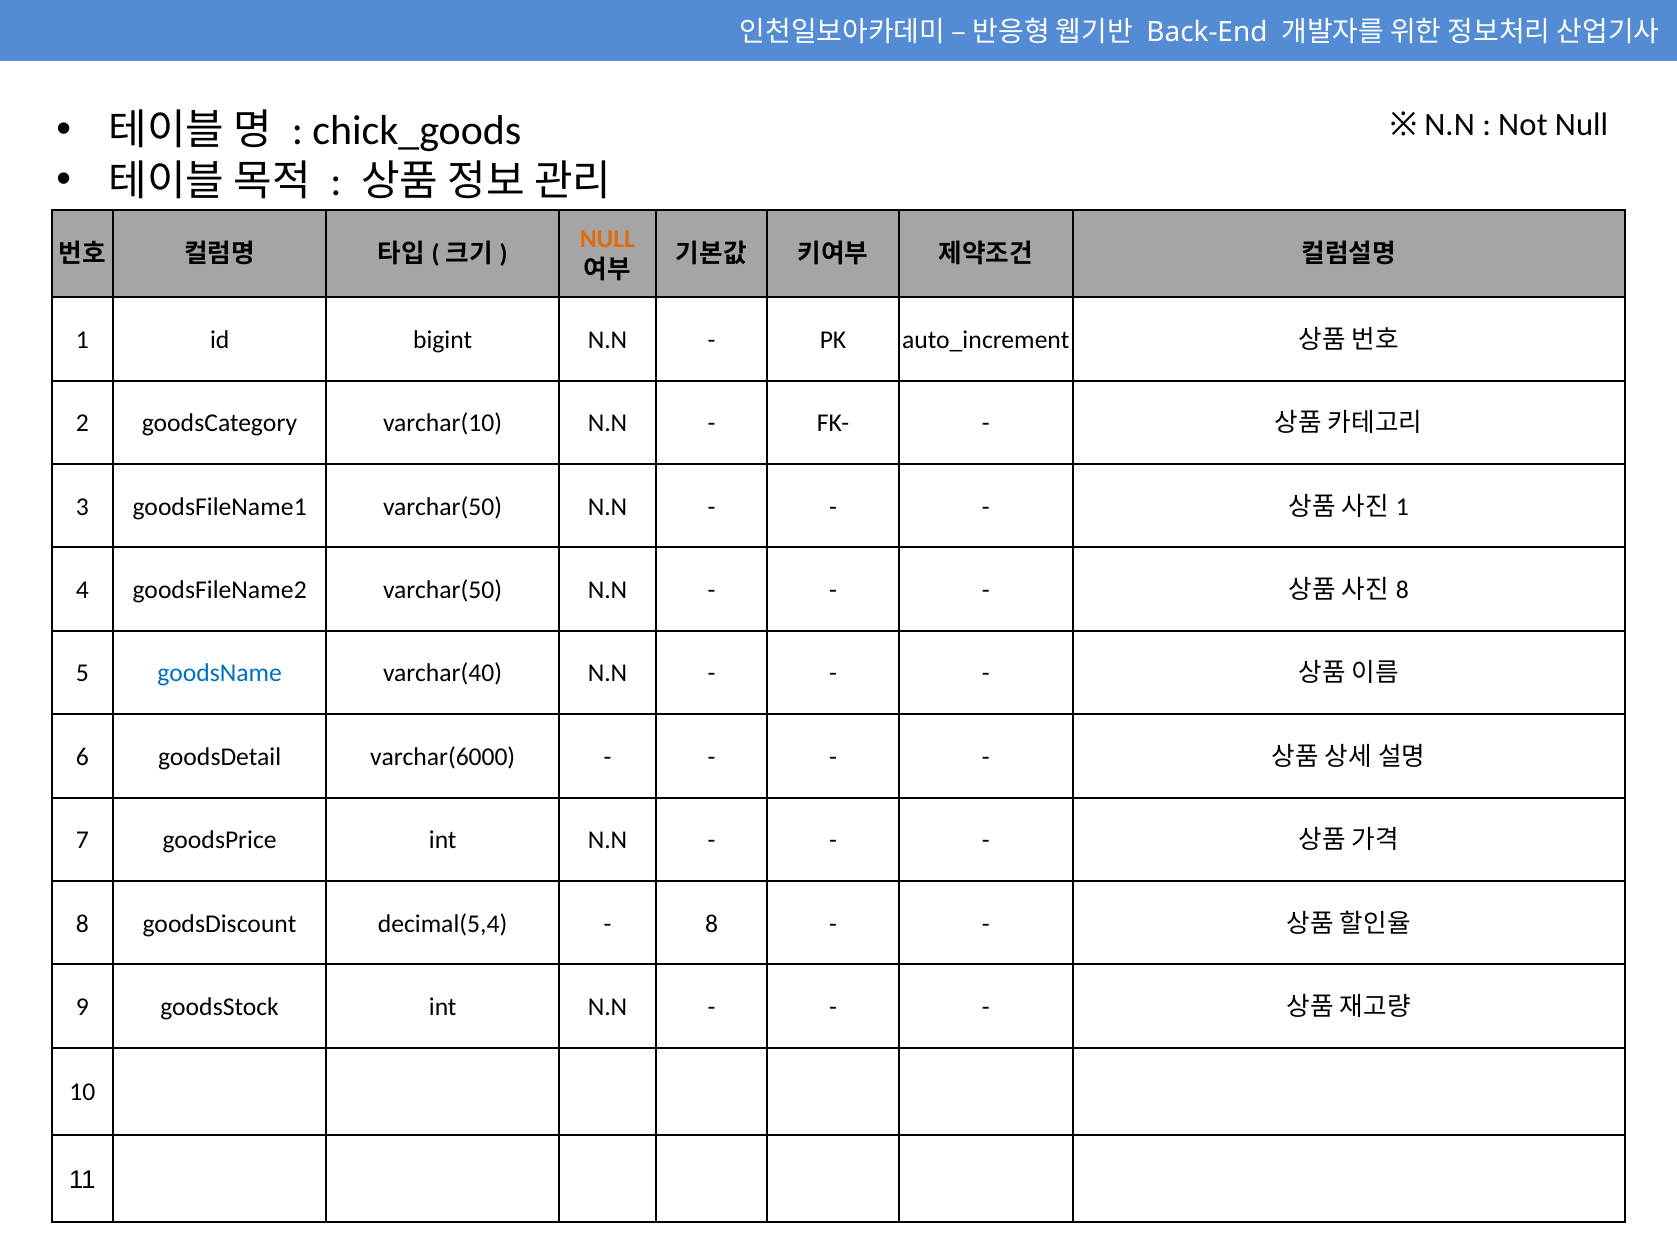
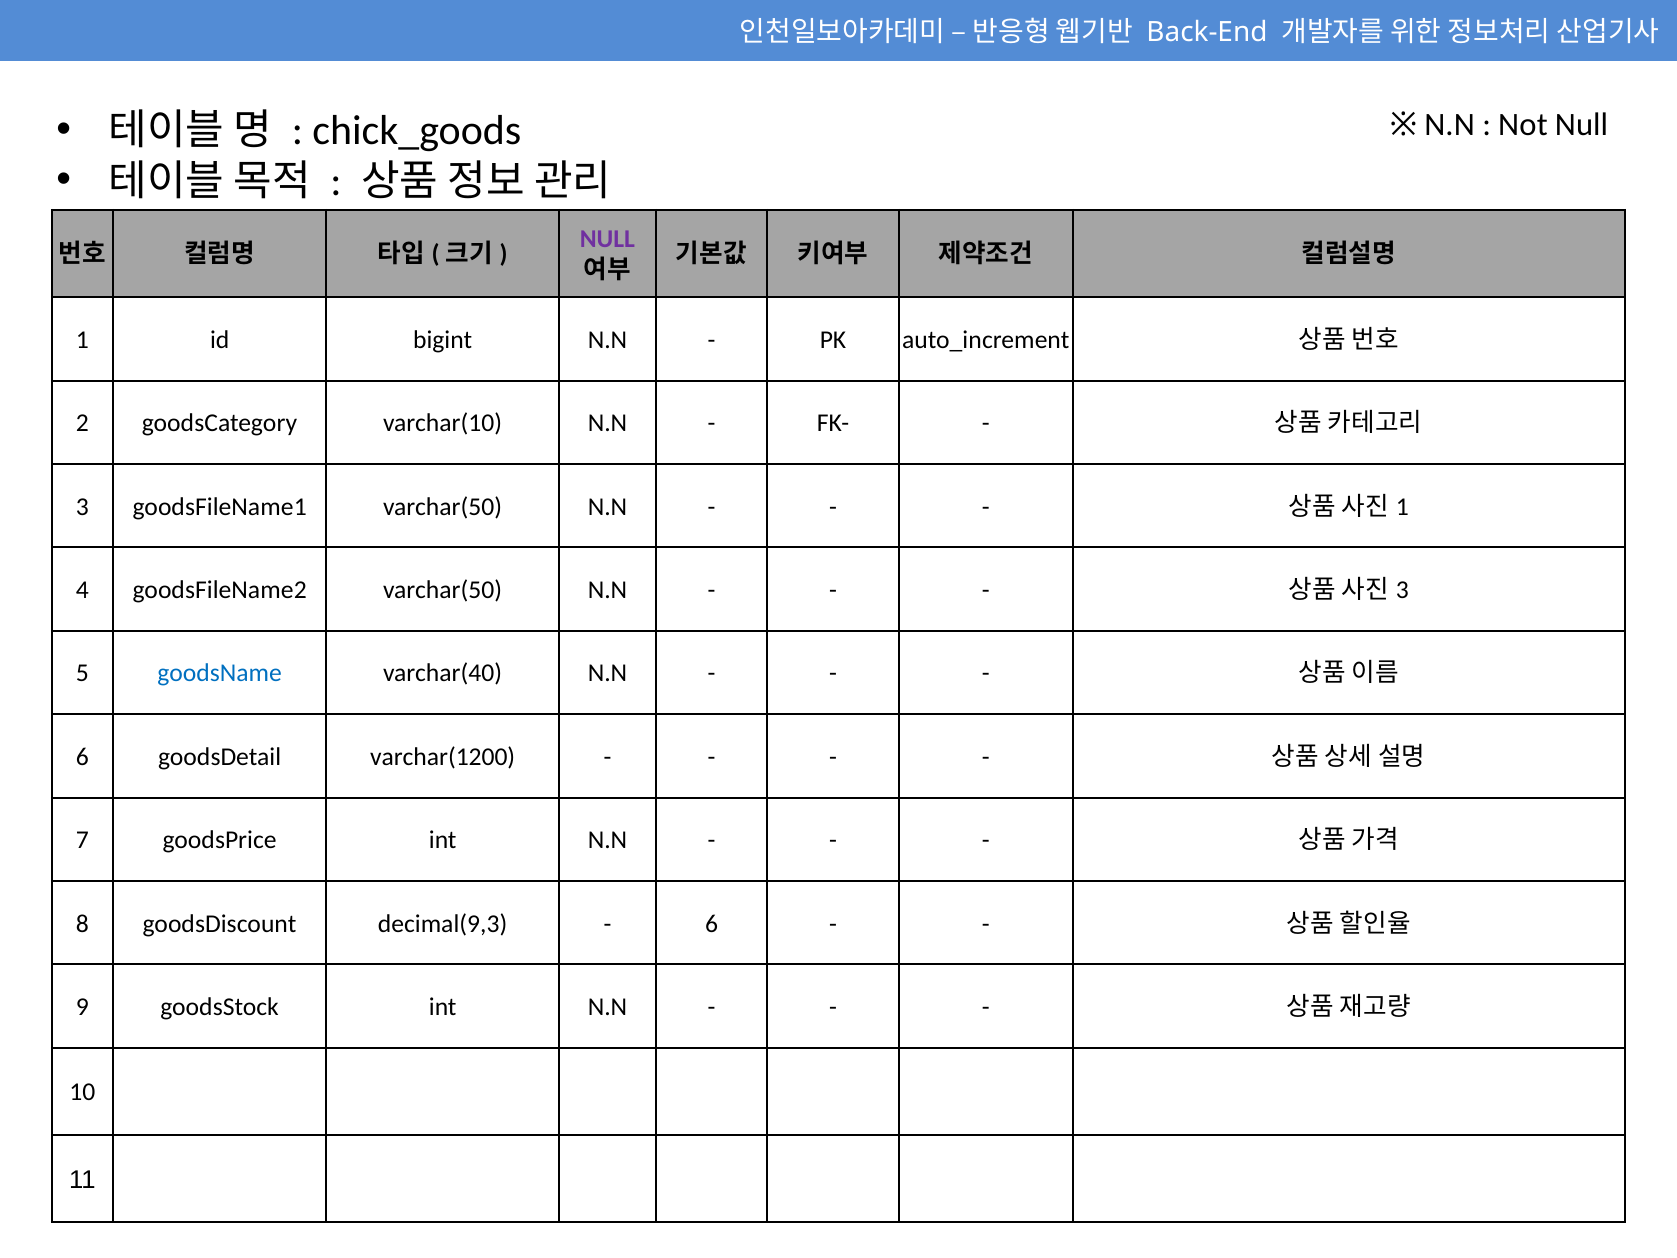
NULL colour: orange -> purple (607, 239)
8: 8 -> 3 (1402, 590)
varchar(6000: varchar(6000 -> varchar(1200 (443, 757)
decimal(5,4: decimal(5,4 -> decimal(9,3 (443, 923)
8: 8 -> 6 (712, 923)
